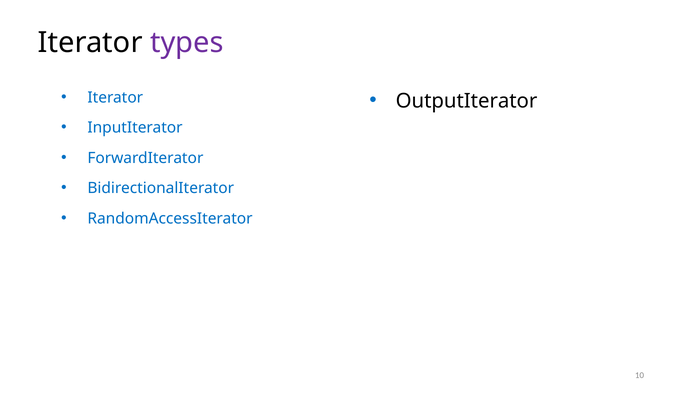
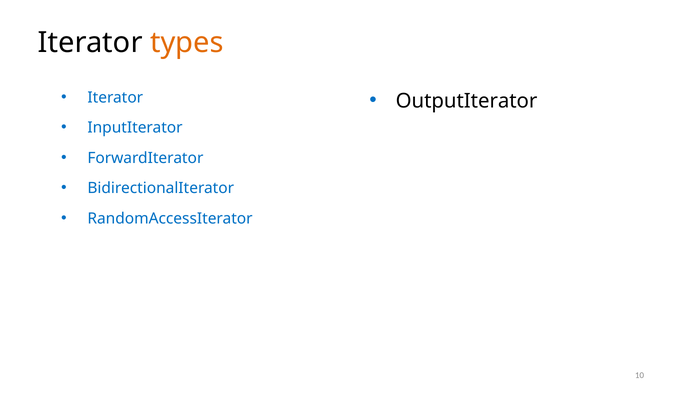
types colour: purple -> orange (187, 43)
